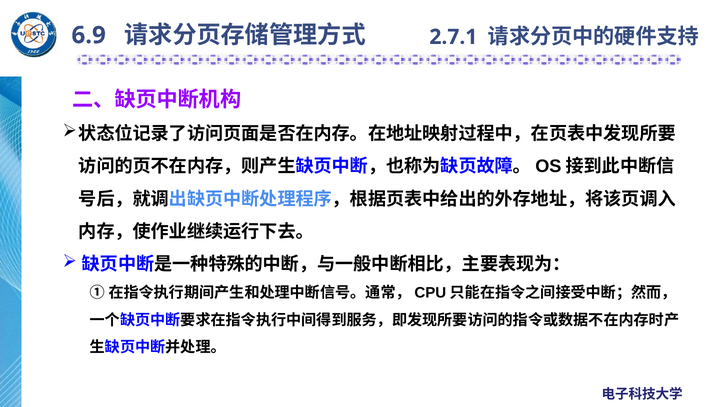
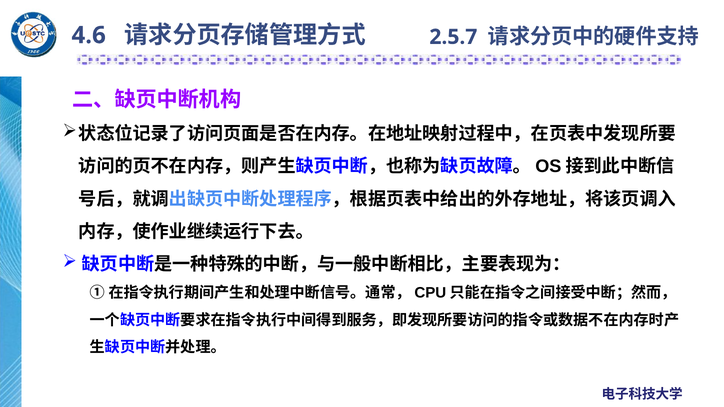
6.9: 6.9 -> 4.6 (89, 35)
2.7.1: 2.7.1 -> 2.5.7 (453, 37)
